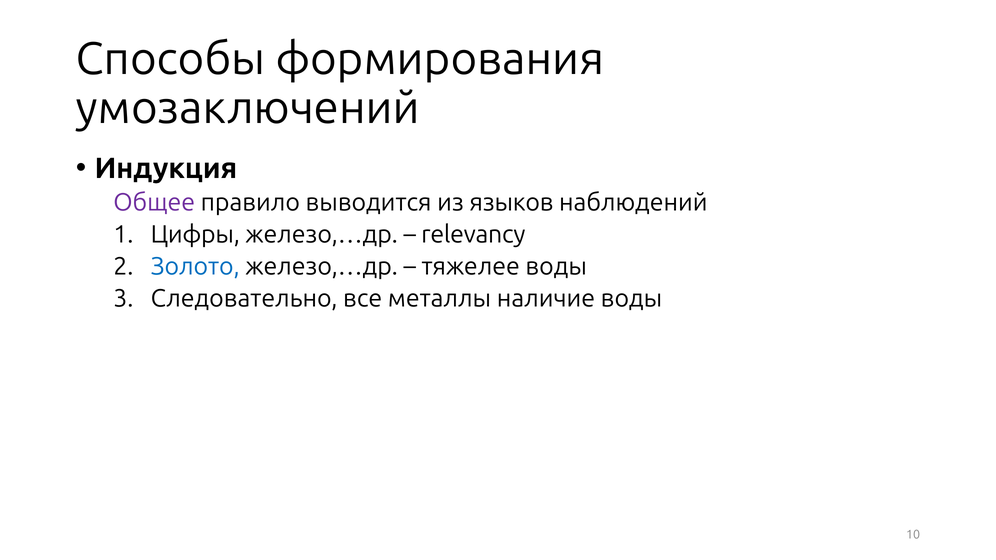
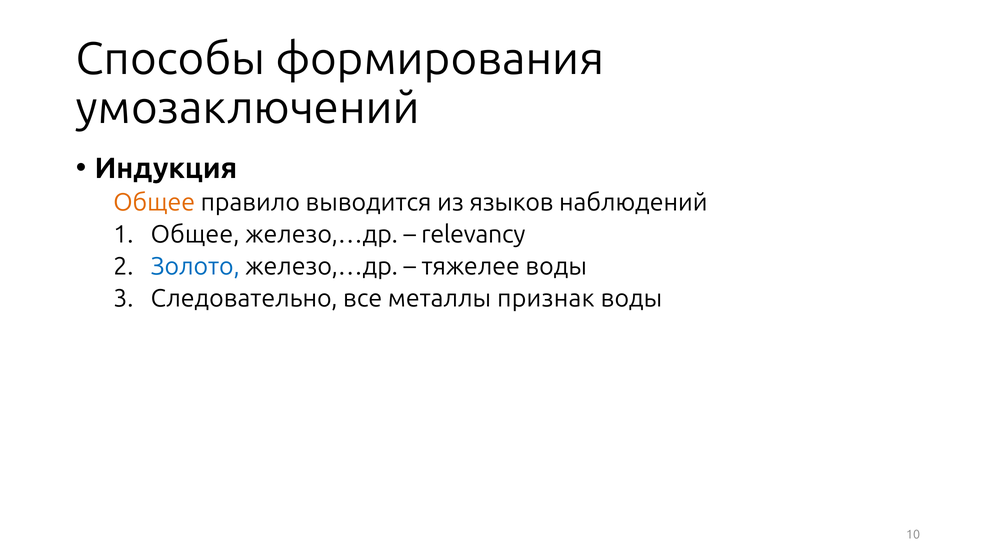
Общее colour: purple -> orange (154, 203)
Цифры: Цифры -> Общее (195, 235)
наличие: наличие -> признак (546, 299)
